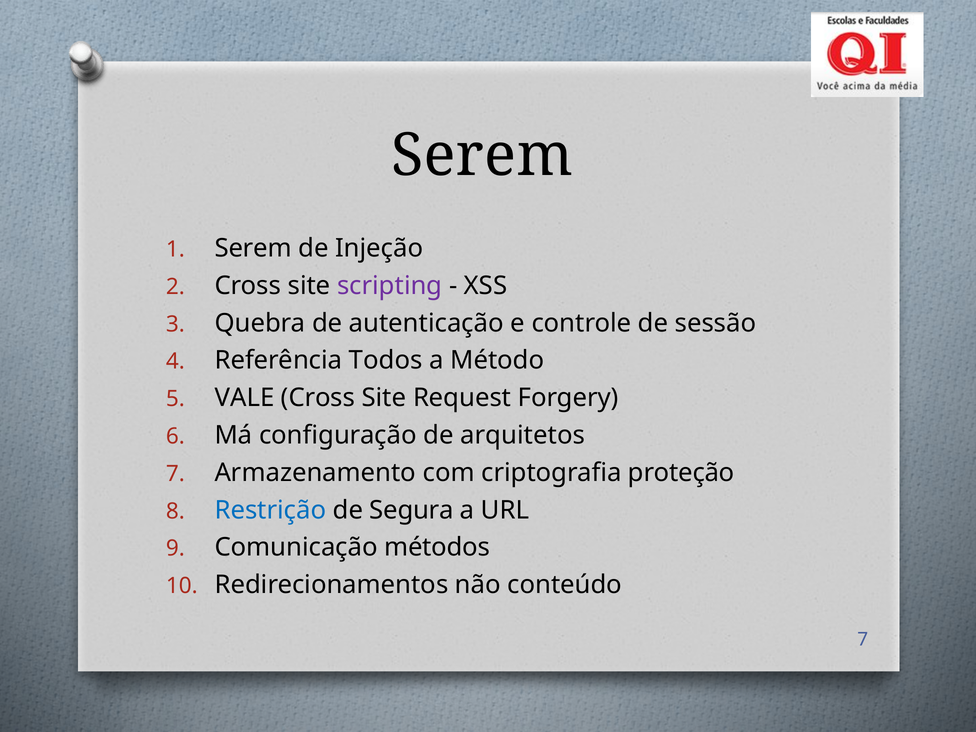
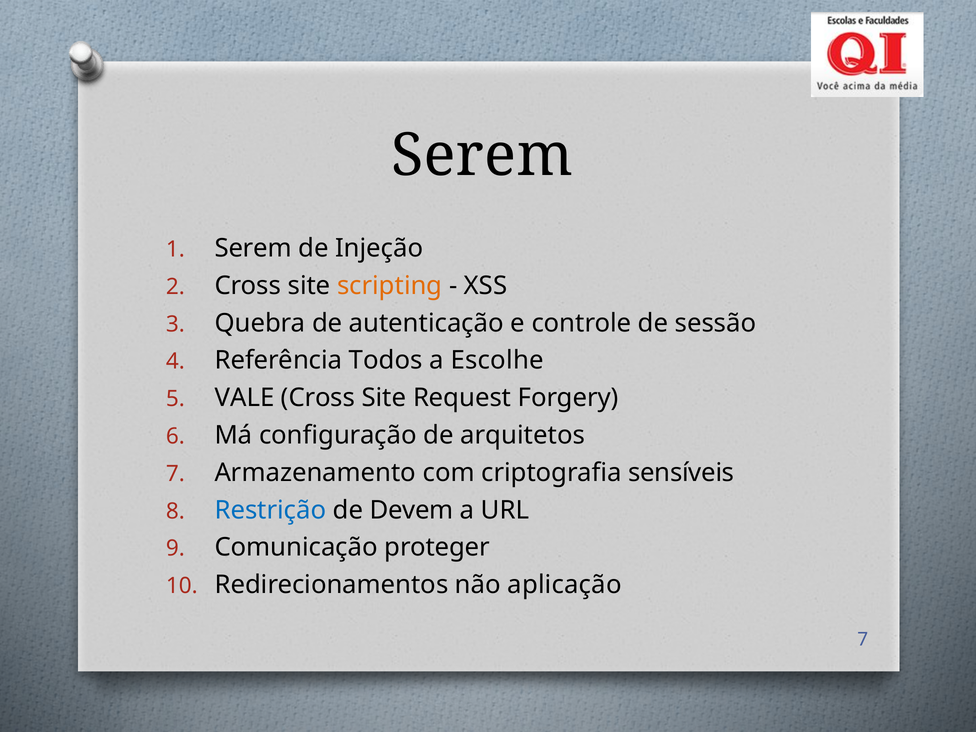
scripting colour: purple -> orange (390, 286)
Método: Método -> Escolhe (497, 361)
proteção: proteção -> sensíveis (681, 473)
Segura: Segura -> Devem (412, 510)
métodos: métodos -> proteger (437, 547)
conteúdo: conteúdo -> aplicação (565, 585)
